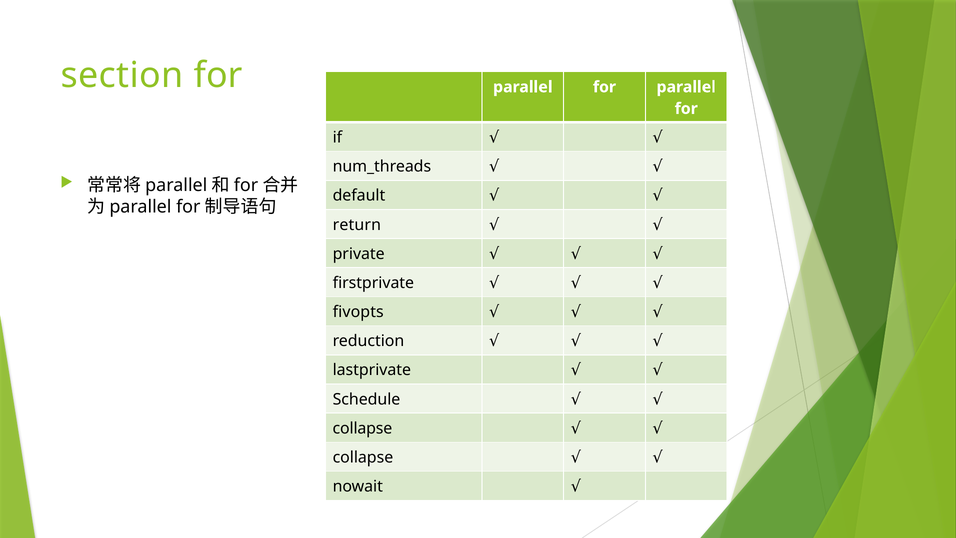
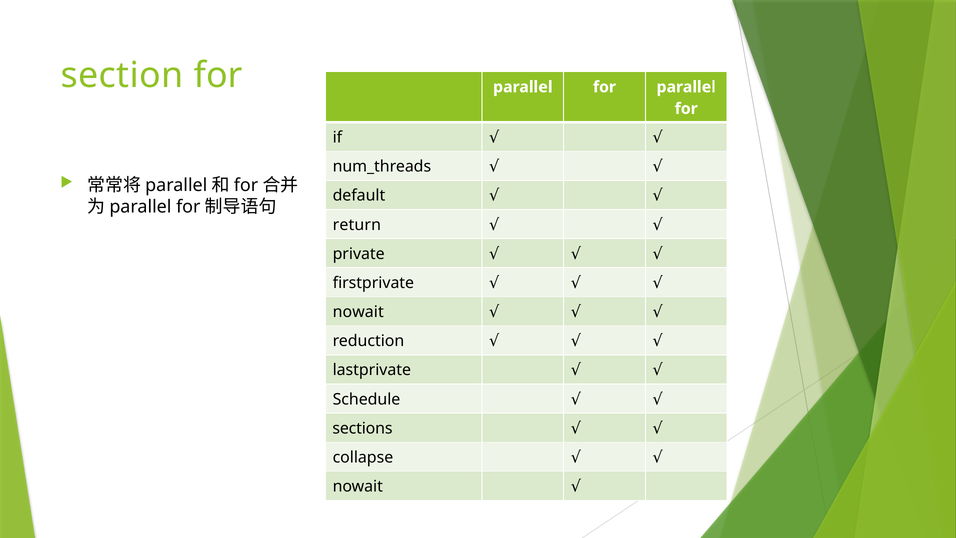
fivopts: fivopts -> nowait (358, 312)
collapse: collapse -> sections (362, 428)
